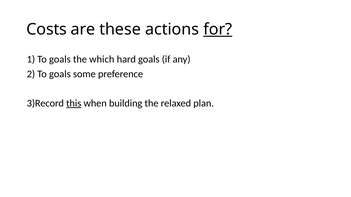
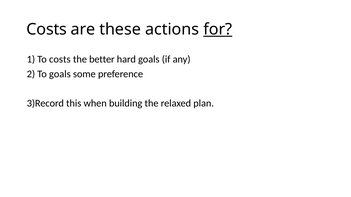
goals: goals -> costs (60, 59)
which: which -> better (102, 59)
this underline: present -> none (74, 103)
